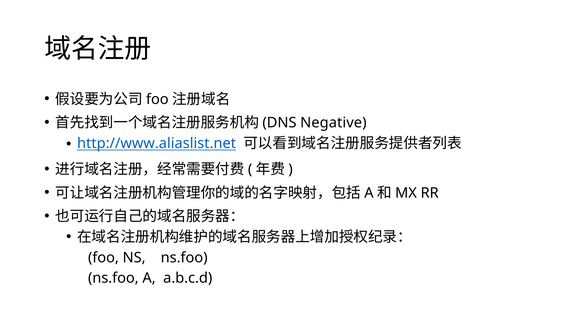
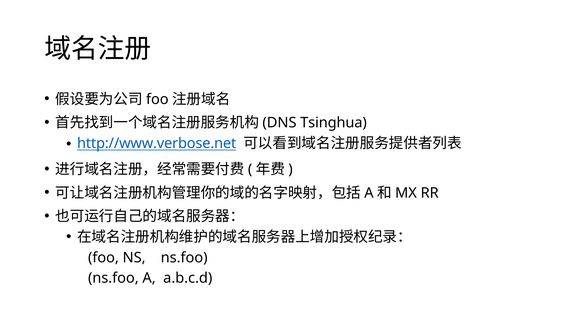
Negative: Negative -> Tsinghua (334, 123)
http://www.aliaslist.net: http://www.aliaslist.net -> http://www.verbose.net (157, 143)
